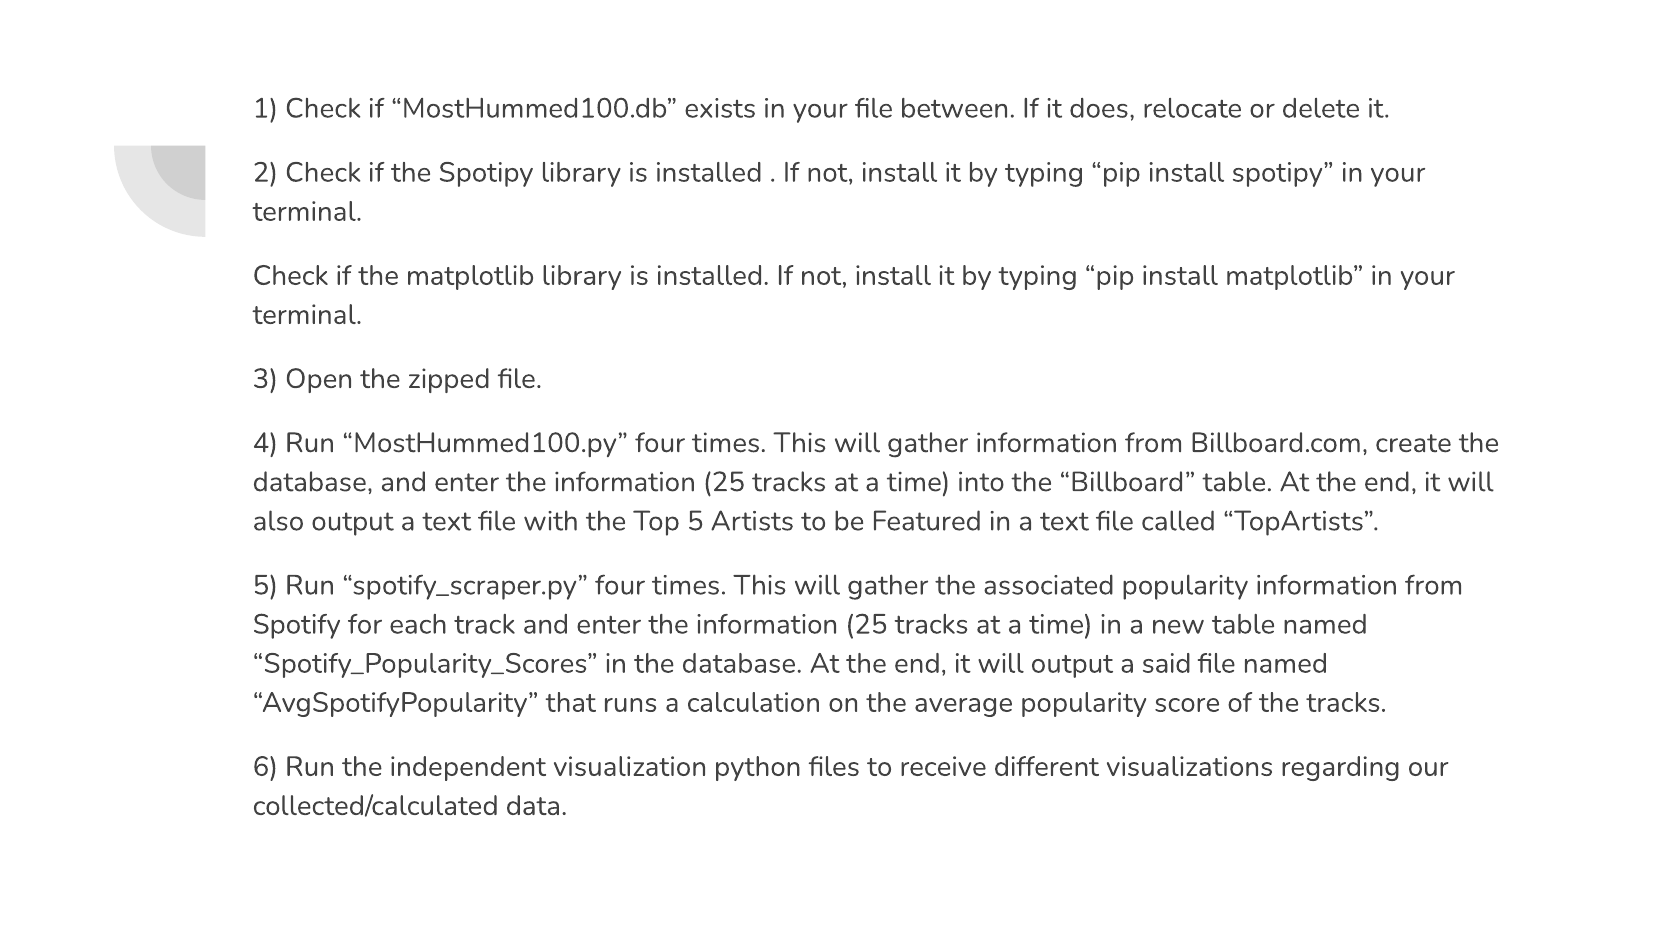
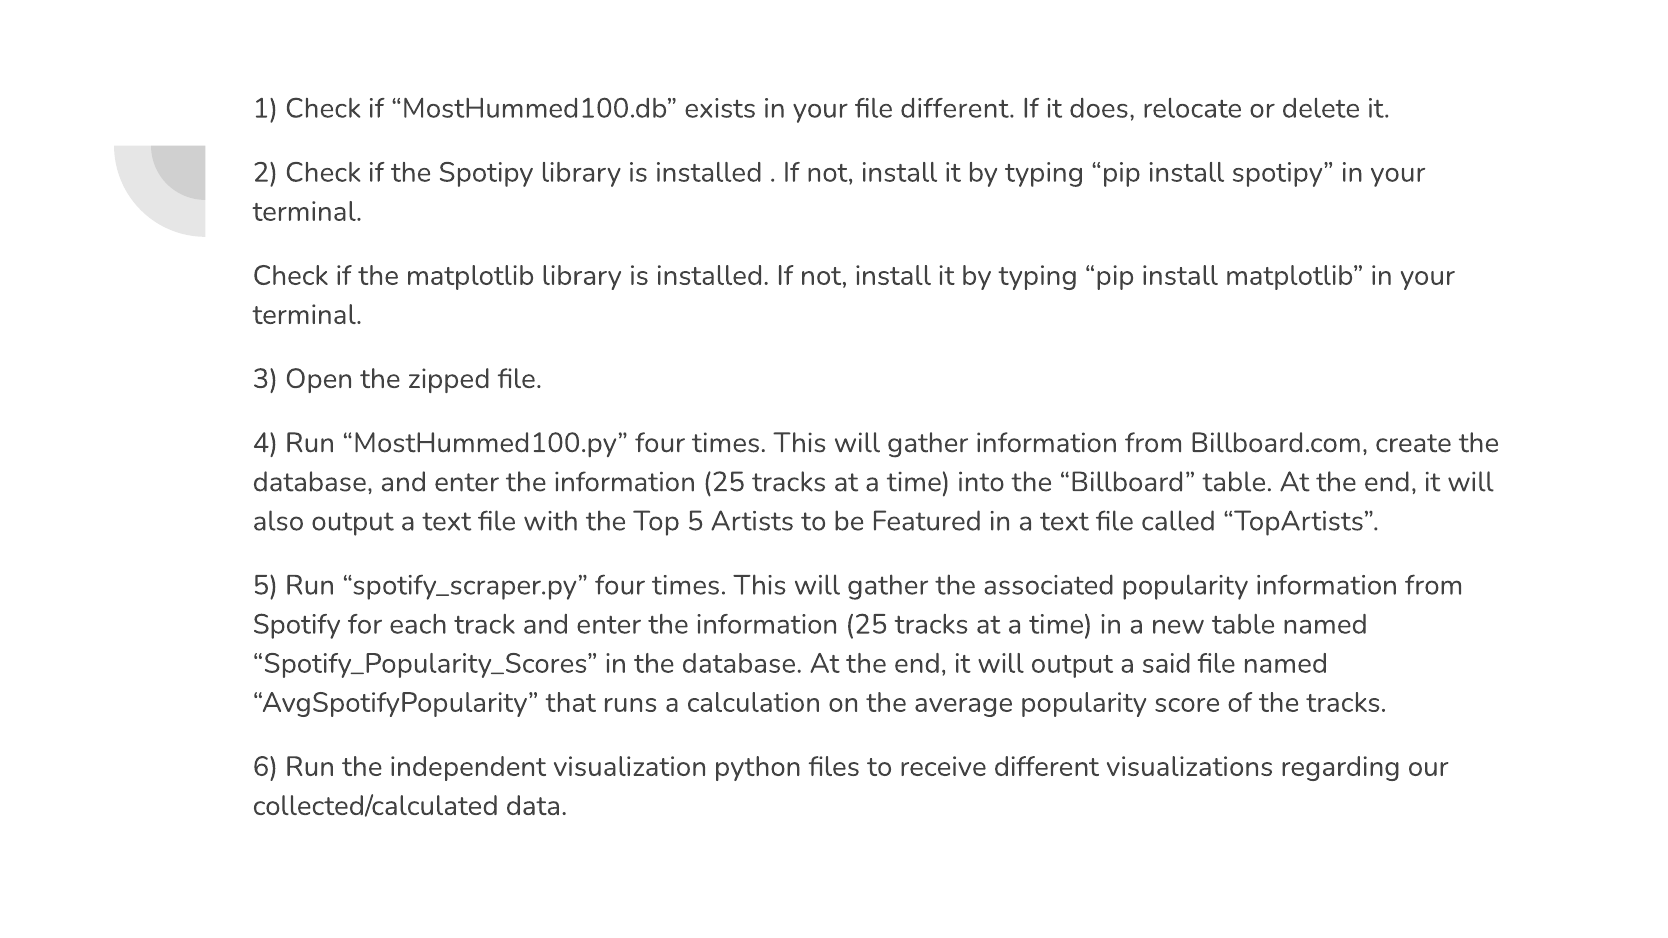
file between: between -> different (958, 108)
